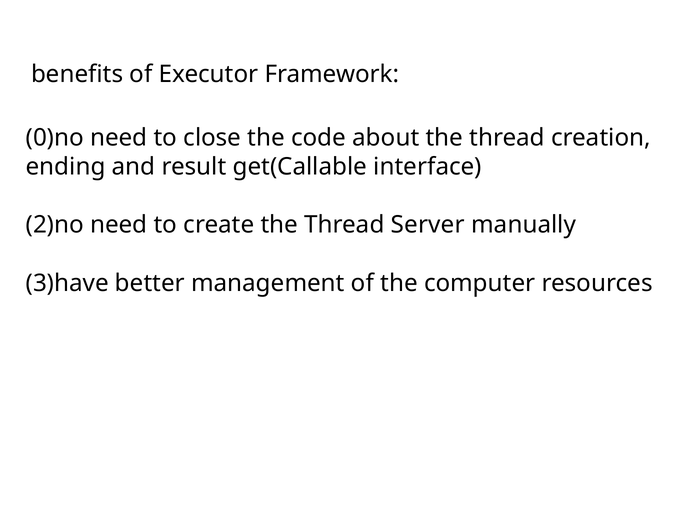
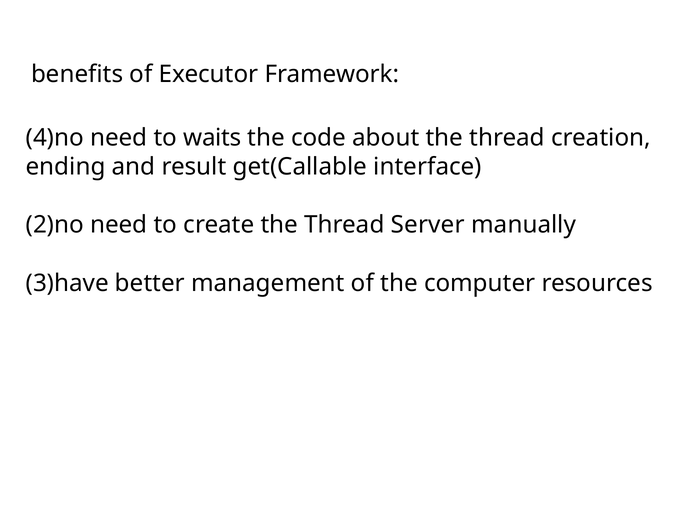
0)no: 0)no -> 4)no (55, 138)
close: close -> waits (212, 138)
